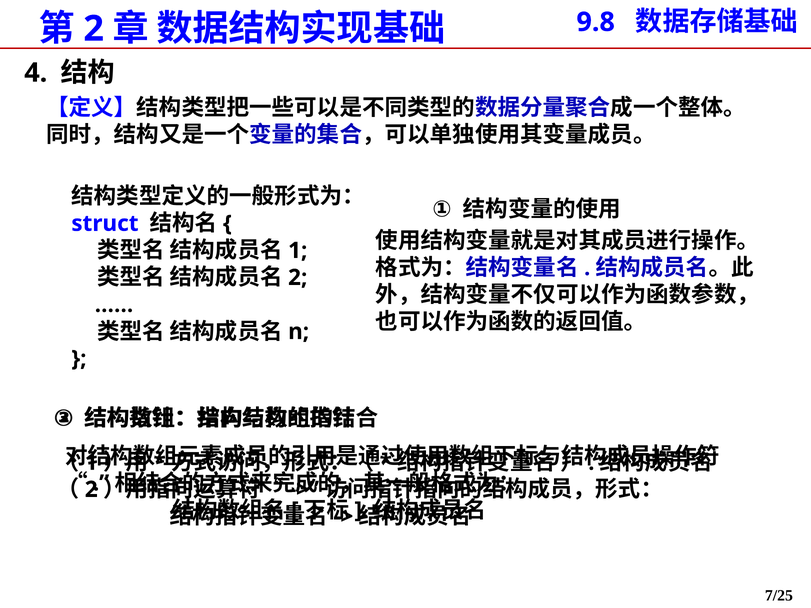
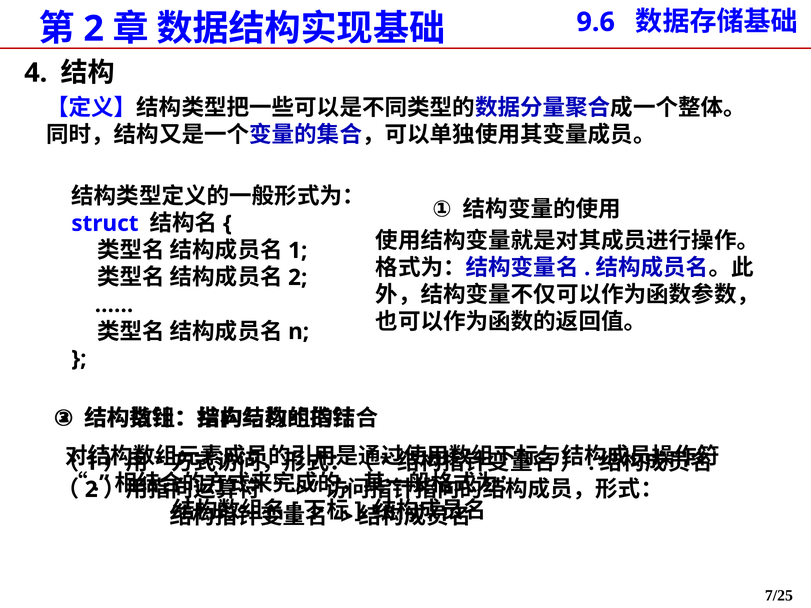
9.8: 9.8 -> 9.6 (596, 22)
